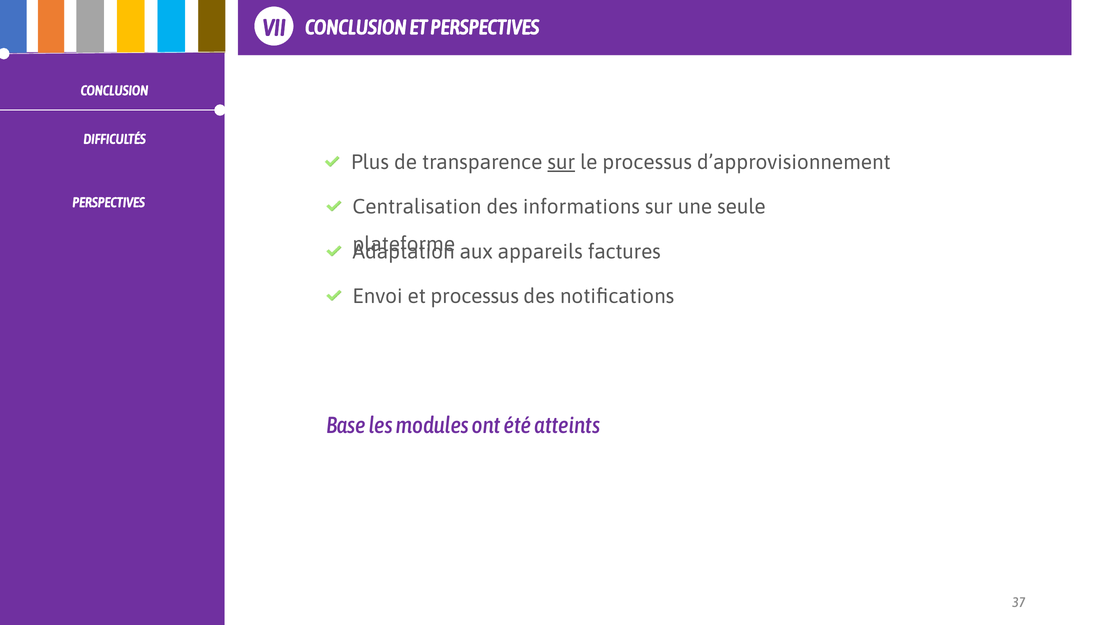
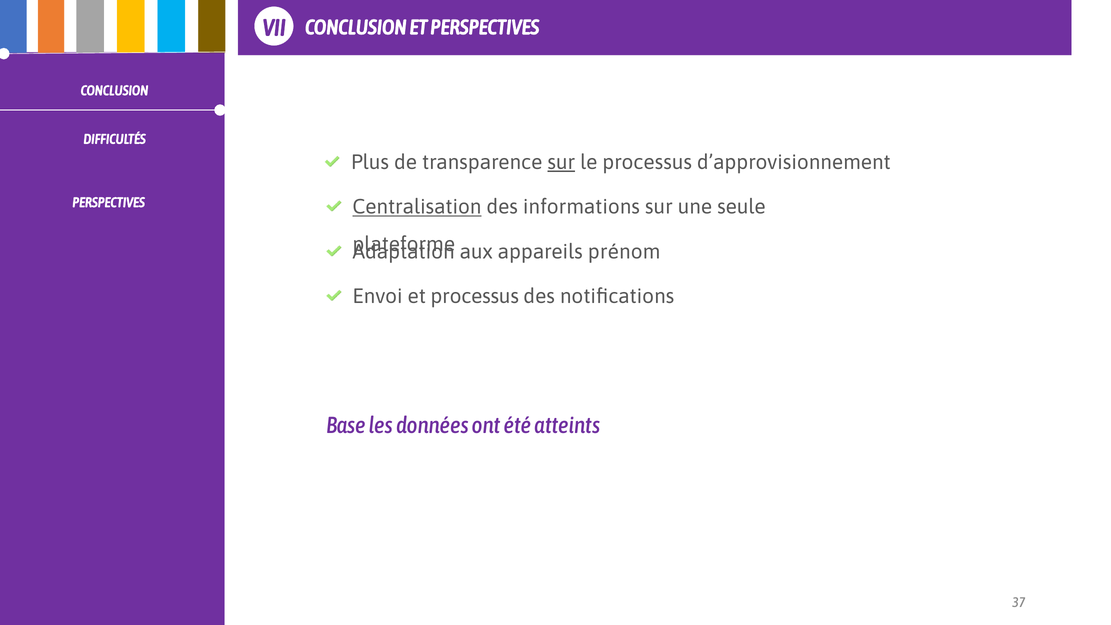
Centralisation underline: none -> present (417, 207)
factures: factures -> prénom (624, 252)
modules: modules -> données (432, 426)
